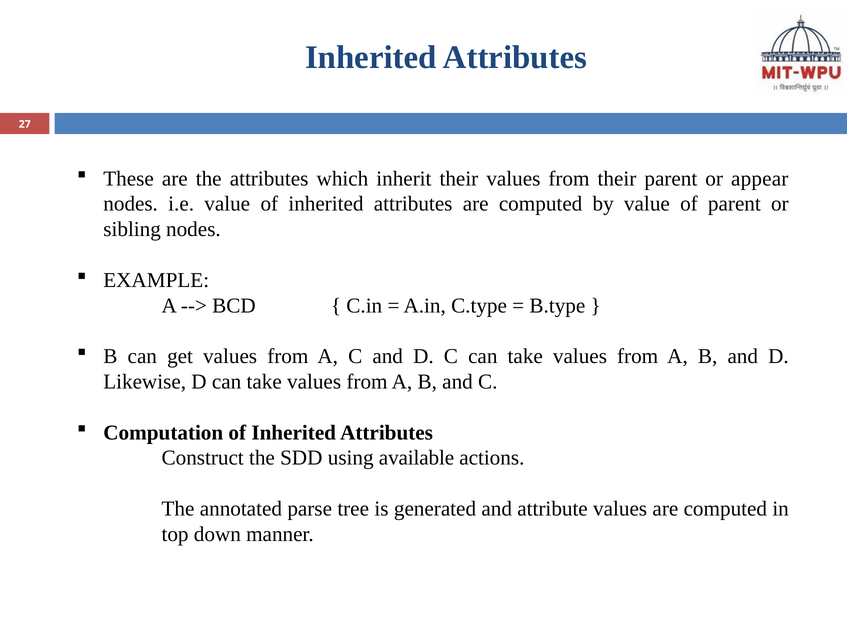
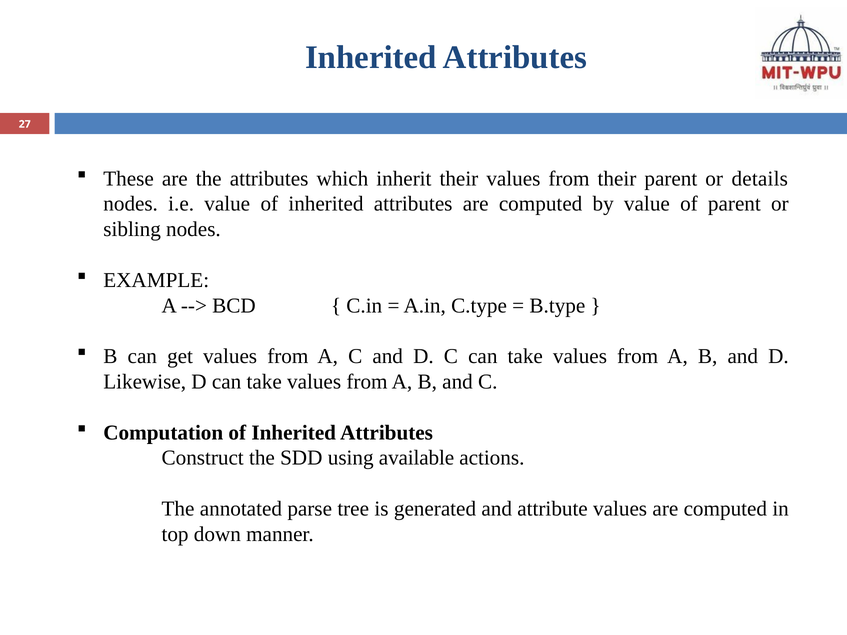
appear: appear -> details (760, 179)
